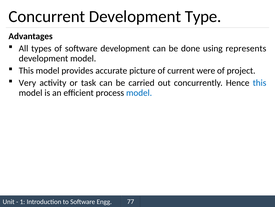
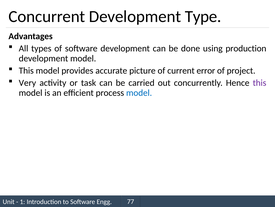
represents: represents -> production (246, 48)
were: were -> error (206, 70)
this colour: blue -> purple (260, 83)
